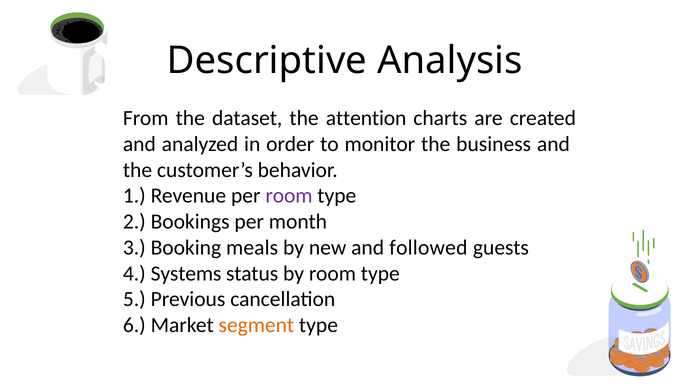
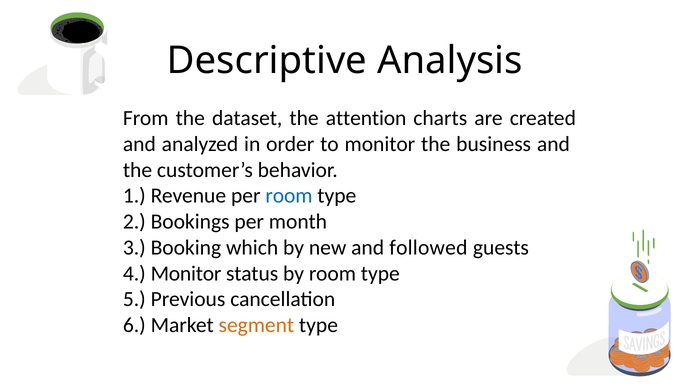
room colour: purple -> blue (289, 196)
meals: meals -> which (252, 248)
4 Systems: Systems -> Monitor (186, 274)
